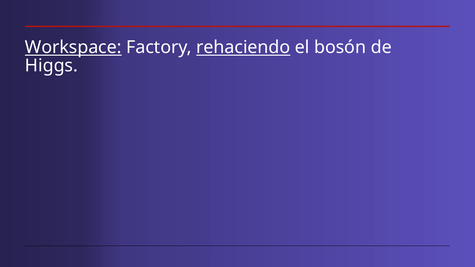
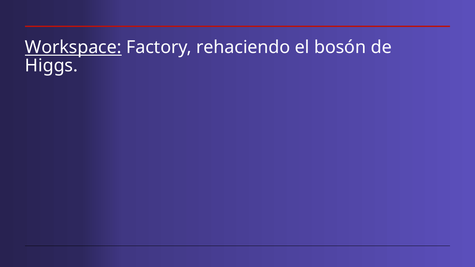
rehaciendo underline: present -> none (243, 47)
